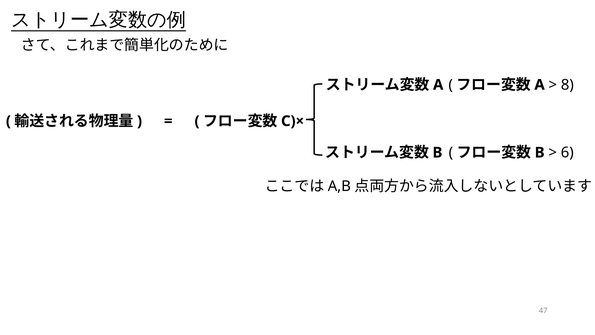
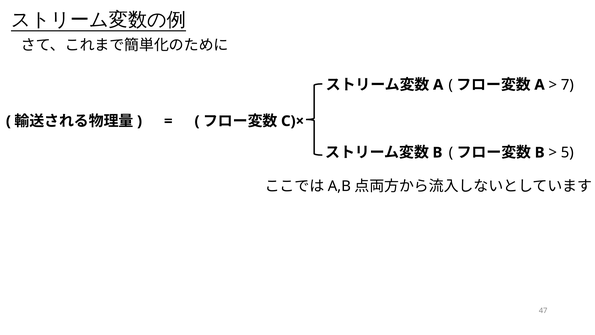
8: 8 -> 7 (567, 85)
6: 6 -> 5 (567, 152)
